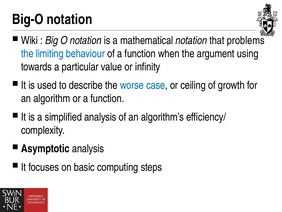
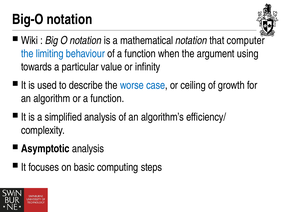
problems: problems -> computer (246, 40)
